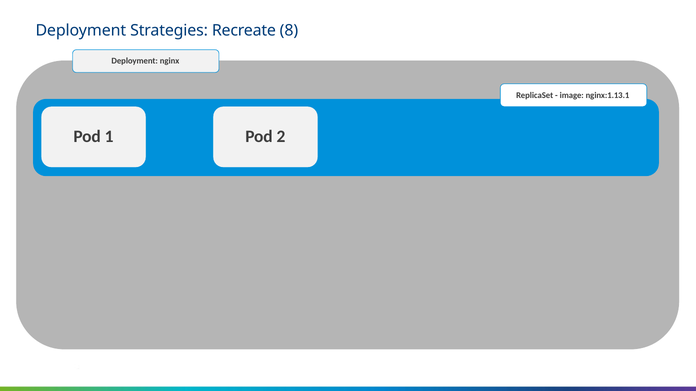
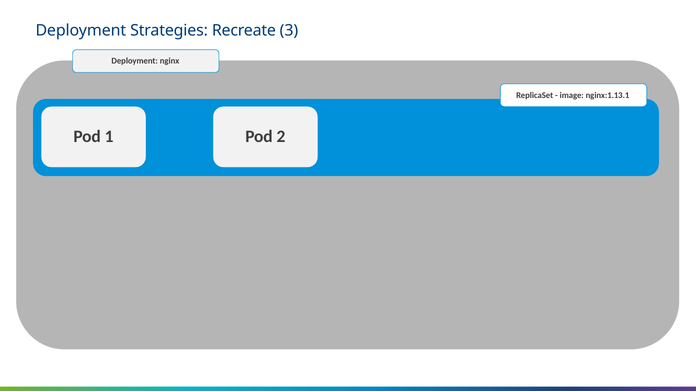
8: 8 -> 3 (289, 30)
